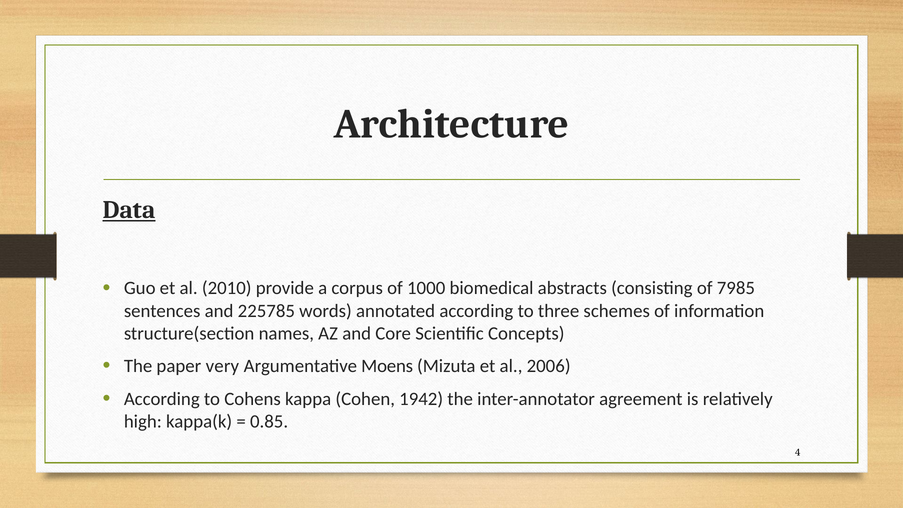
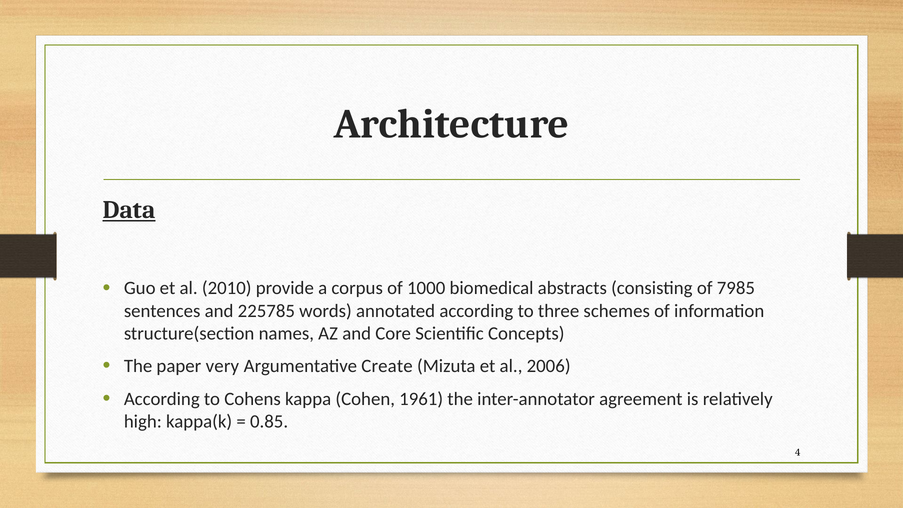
Moens: Moens -> Create (387, 366)
1942: 1942 -> 1961 (421, 399)
